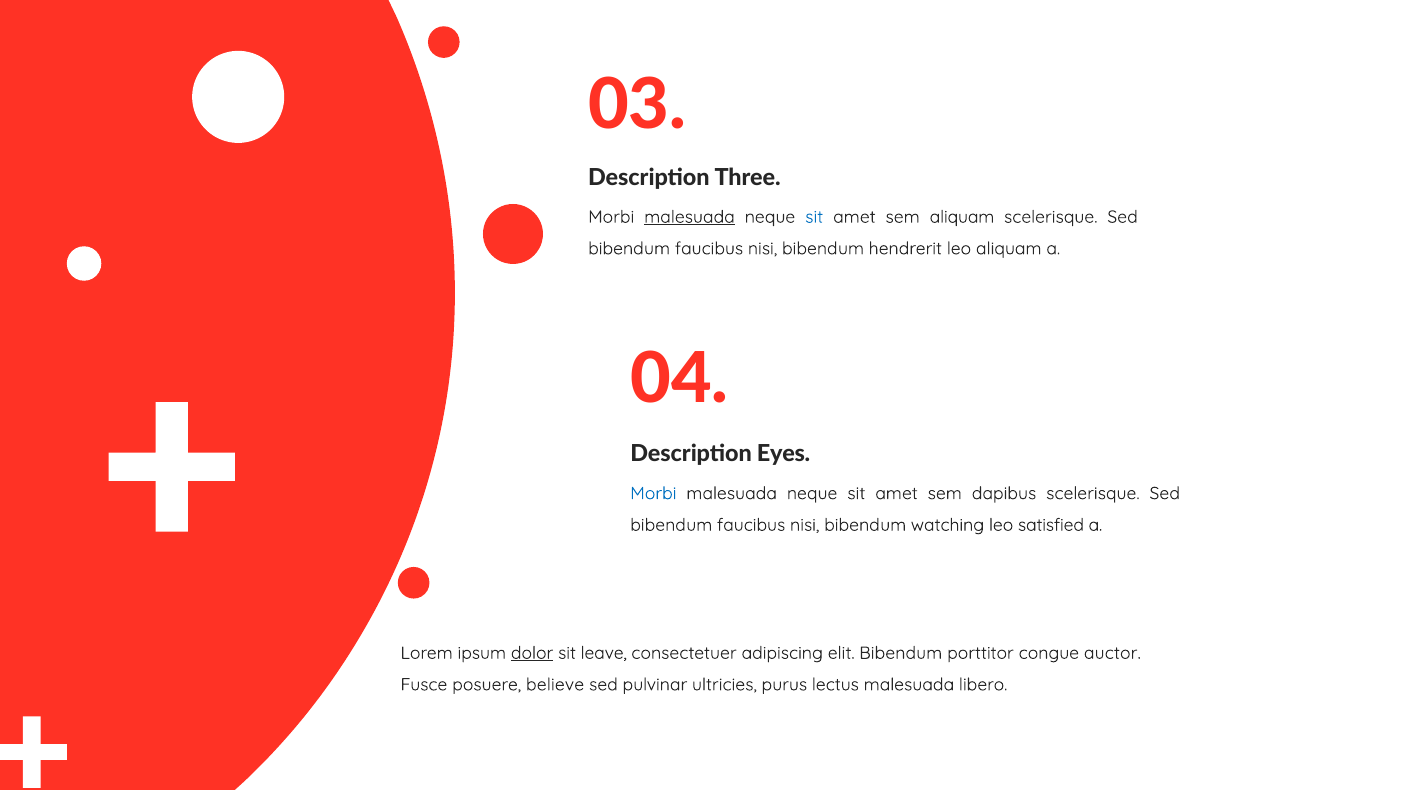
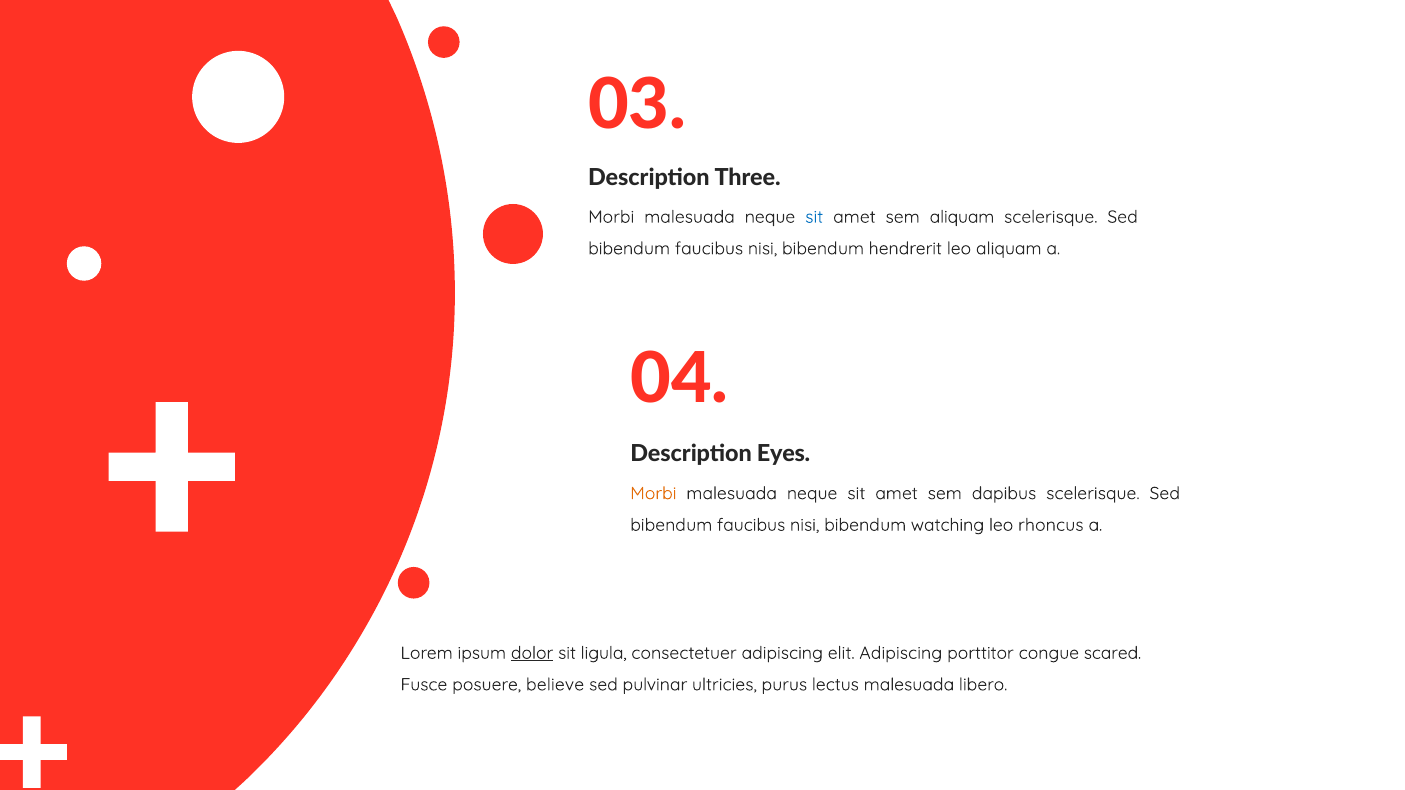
malesuada underline: present -> none (689, 217)
Morbi colour: blue -> orange (653, 494)
satisfied: satisfied -> rhoncus (1051, 525)
leave: leave -> ligula (604, 653)
elit Bibendum: Bibendum -> Adipiscing (901, 653)
auctor: auctor -> scared (1112, 653)
